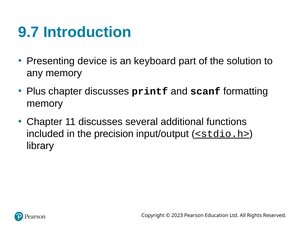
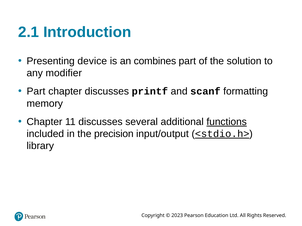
9.7: 9.7 -> 2.1 (29, 32)
keyboard: keyboard -> combines (155, 61)
any memory: memory -> modifier (64, 73)
Plus: Plus -> Part (36, 92)
functions underline: none -> present (227, 122)
